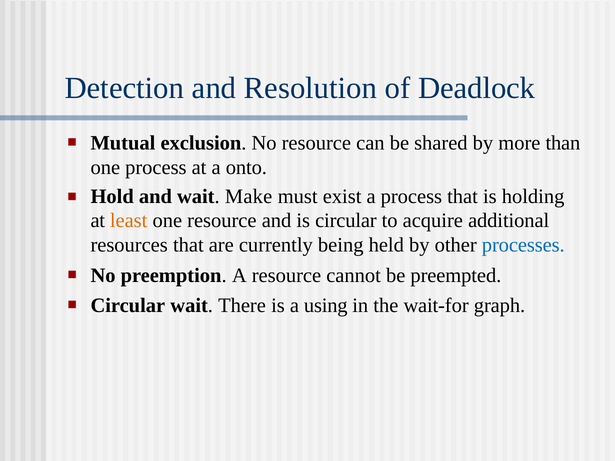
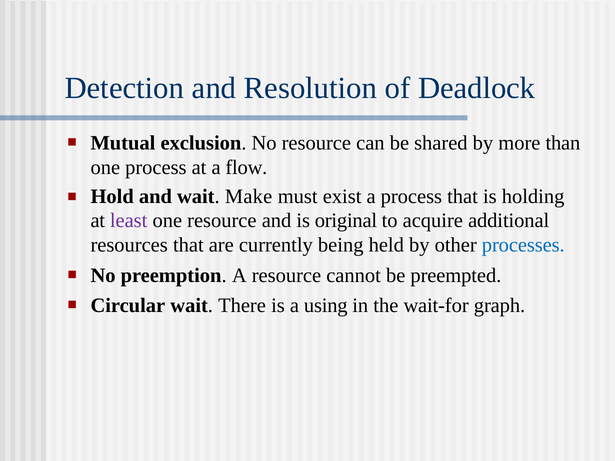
onto: onto -> flow (246, 168)
least colour: orange -> purple (129, 221)
is circular: circular -> original (346, 221)
